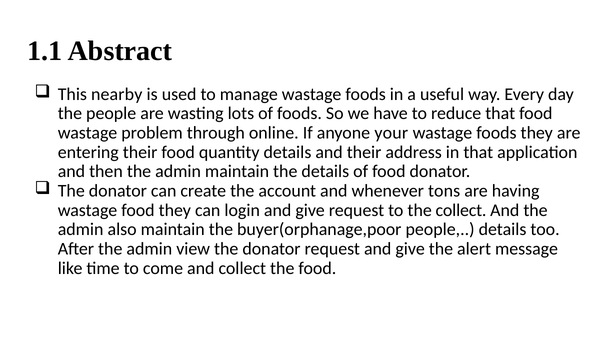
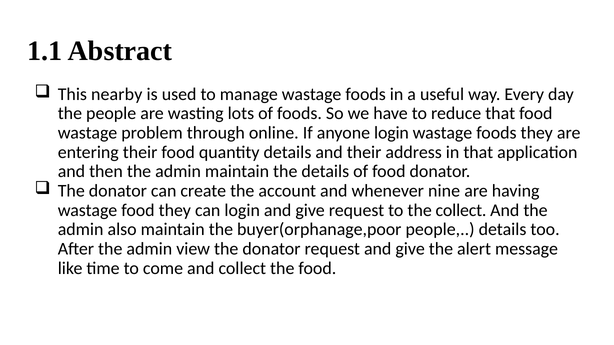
anyone your: your -> login (391, 133)
tons: tons -> nine (444, 191)
